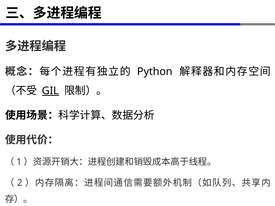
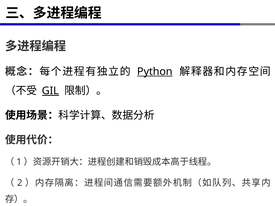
Python underline: none -> present (155, 72)
